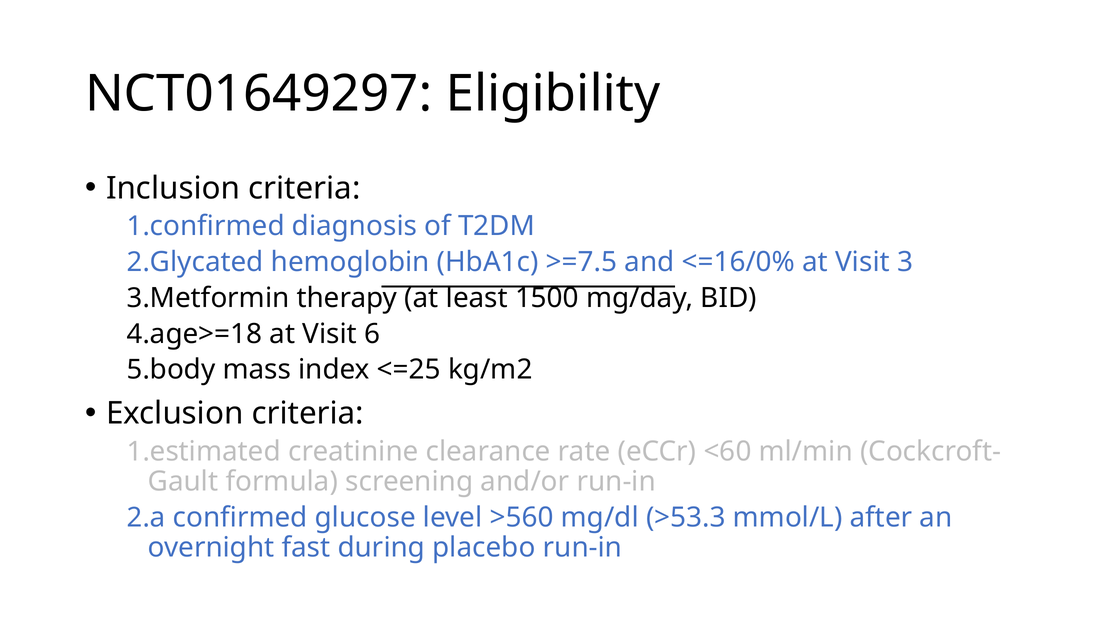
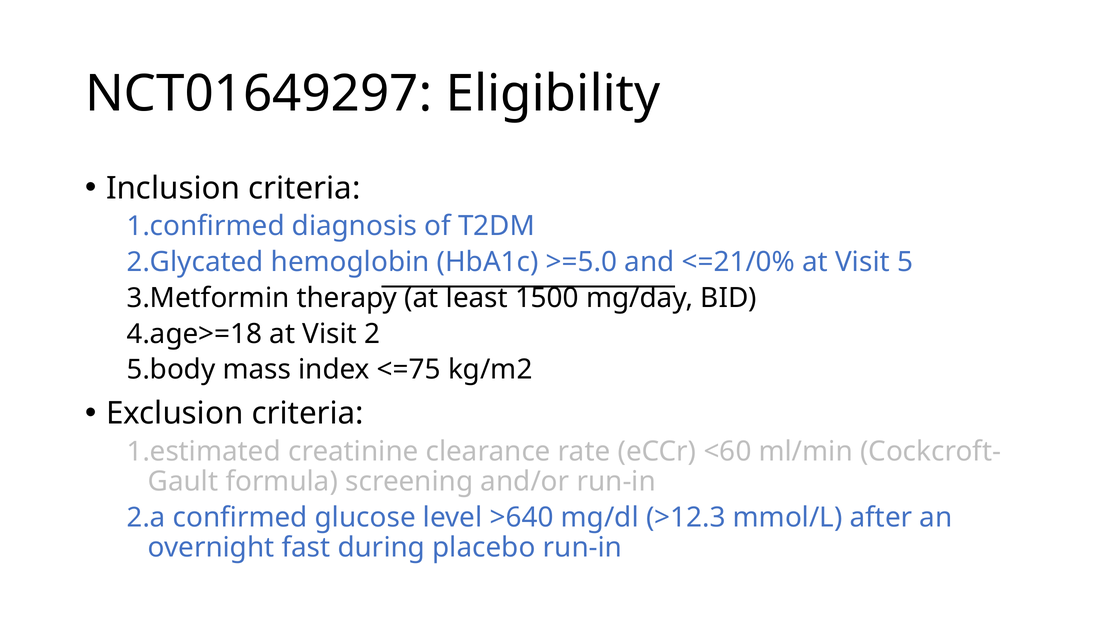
>=7.5: >=7.5 -> >=5.0 (582, 262)
<=16/0%: <=16/0% -> <=21/0% (738, 262)
3: 3 -> 5 (905, 262)
6: 6 -> 2 (372, 334)
<=25: <=25 -> <=75 (409, 370)
>560: >560 -> >640 (522, 517)
>53.3: >53.3 -> >12.3 (686, 517)
